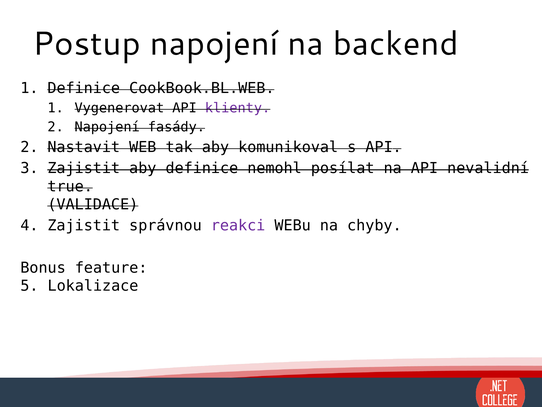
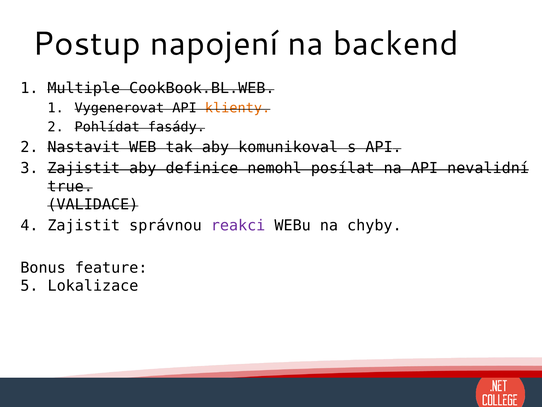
Definice: Definice -> Multiple (84, 88)
klienty colour: purple -> orange (238, 108)
Napojení: Napojení -> Pohlídat (107, 127)
